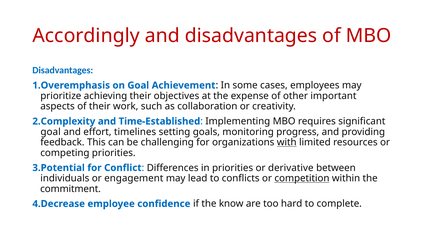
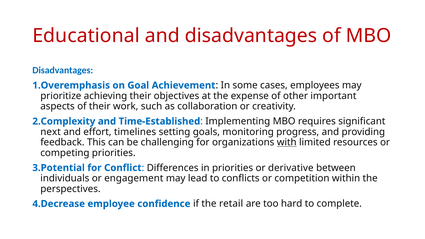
Accordingly: Accordingly -> Educational (86, 36)
goal: goal -> next (51, 132)
competition underline: present -> none (302, 178)
commitment: commitment -> perspectives (70, 189)
know: know -> retail (231, 204)
